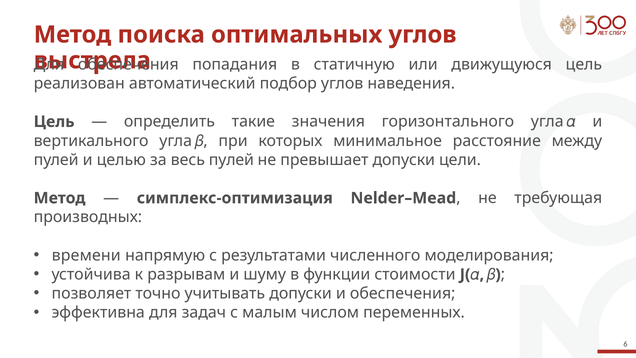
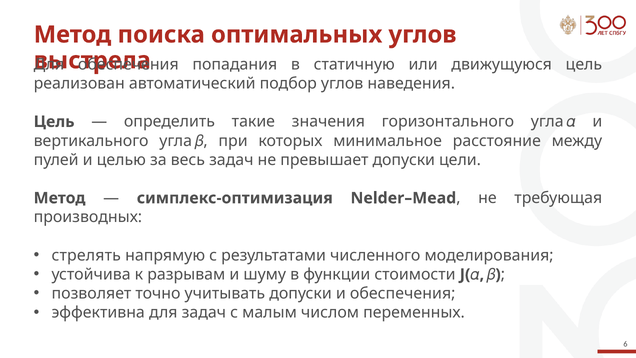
весь пулей: пулей -> задач (231, 160)
времени: времени -> стрелять (86, 255)
